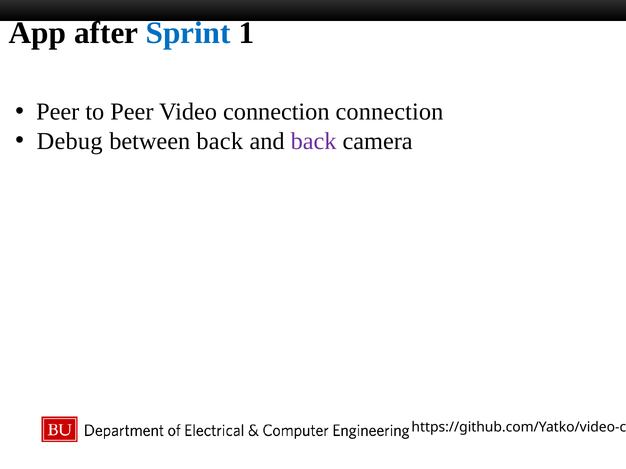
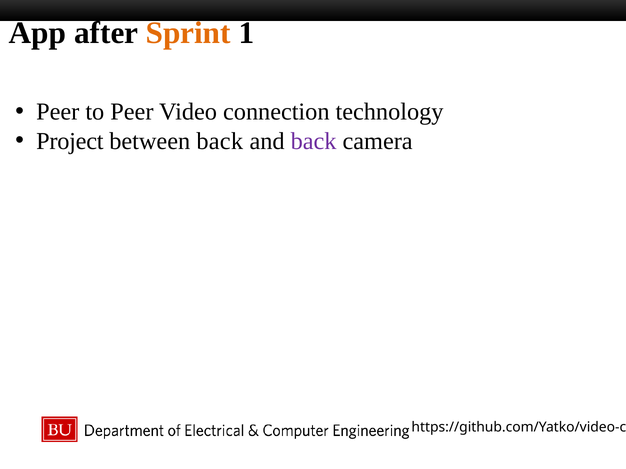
Sprint colour: blue -> orange (188, 33)
connection: connection -> technology (390, 112)
Debug: Debug -> Project (70, 141)
